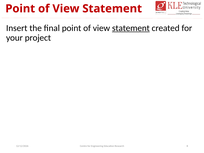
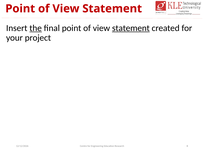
the underline: none -> present (36, 28)
